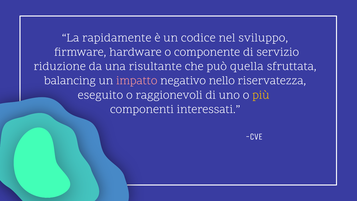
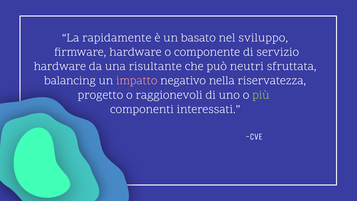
codice: codice -> basato (198, 38)
riduzione: riduzione -> hardware (60, 66)
quella: quella -> neutri (247, 66)
nello: nello -> nella (222, 80)
eseguito: eseguito -> progetto (100, 95)
più colour: yellow -> light green (261, 95)
